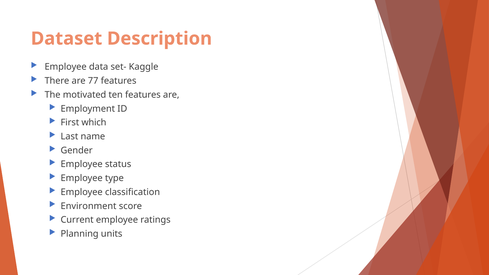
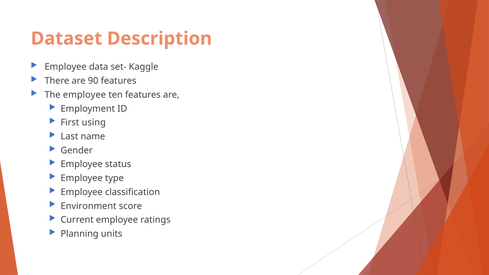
77: 77 -> 90 (93, 81)
The motivated: motivated -> employee (84, 95)
which: which -> using (94, 123)
